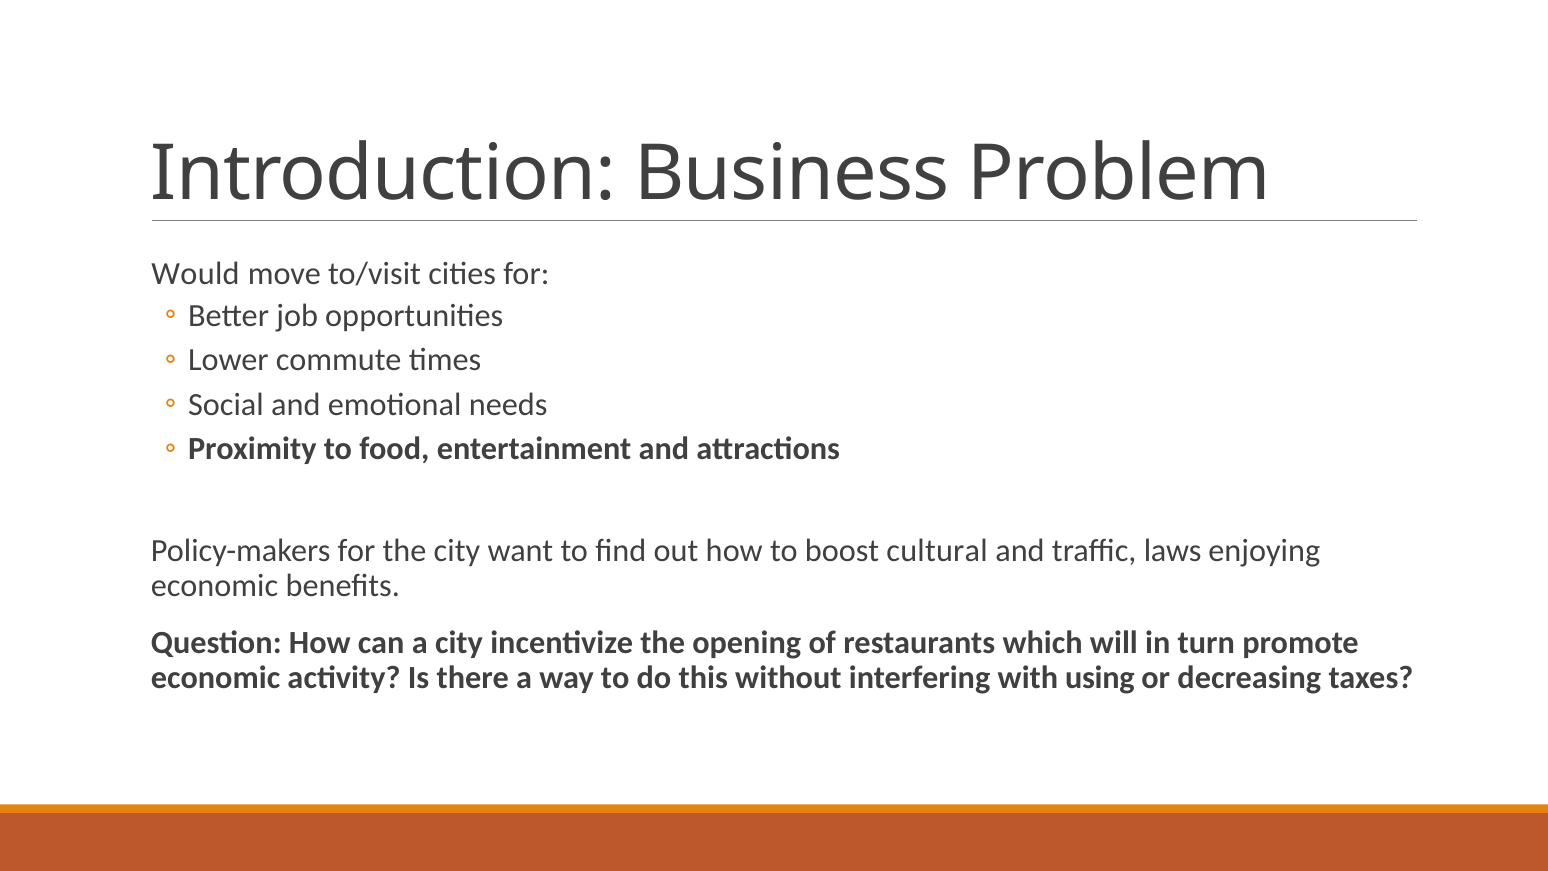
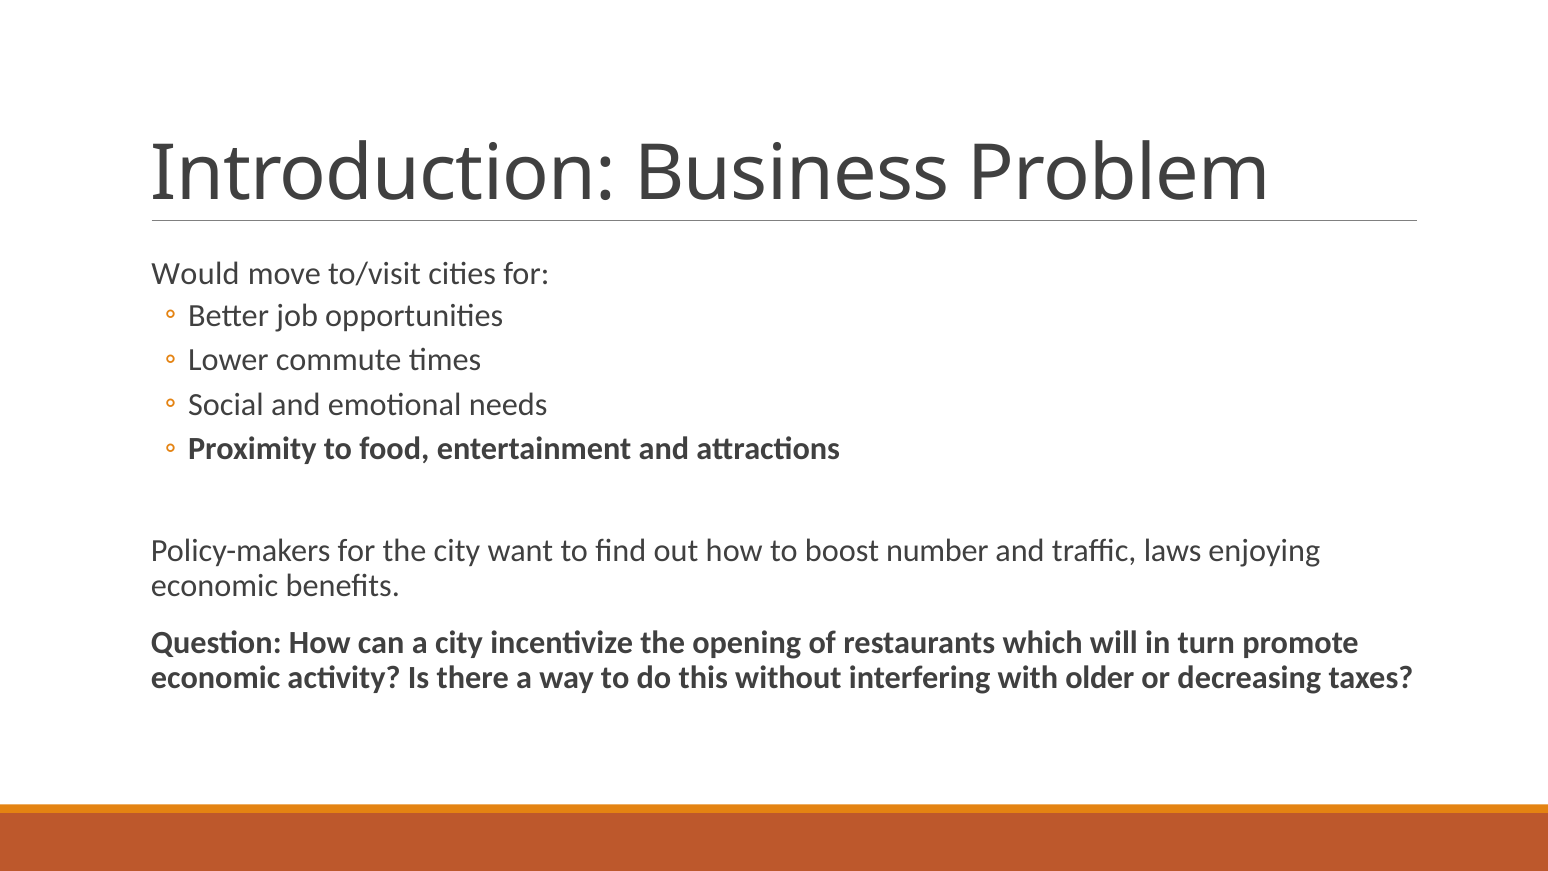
cultural: cultural -> number (937, 551)
using: using -> older (1100, 678)
